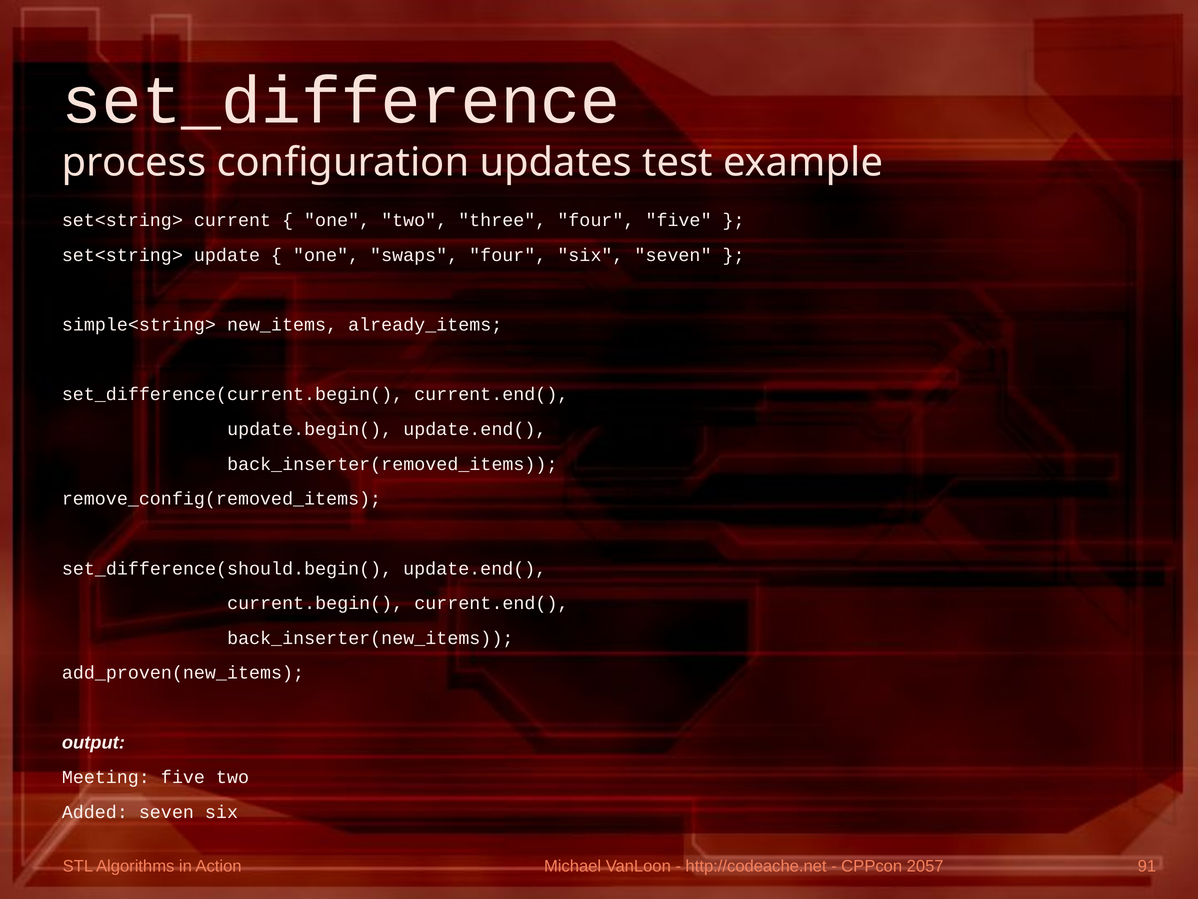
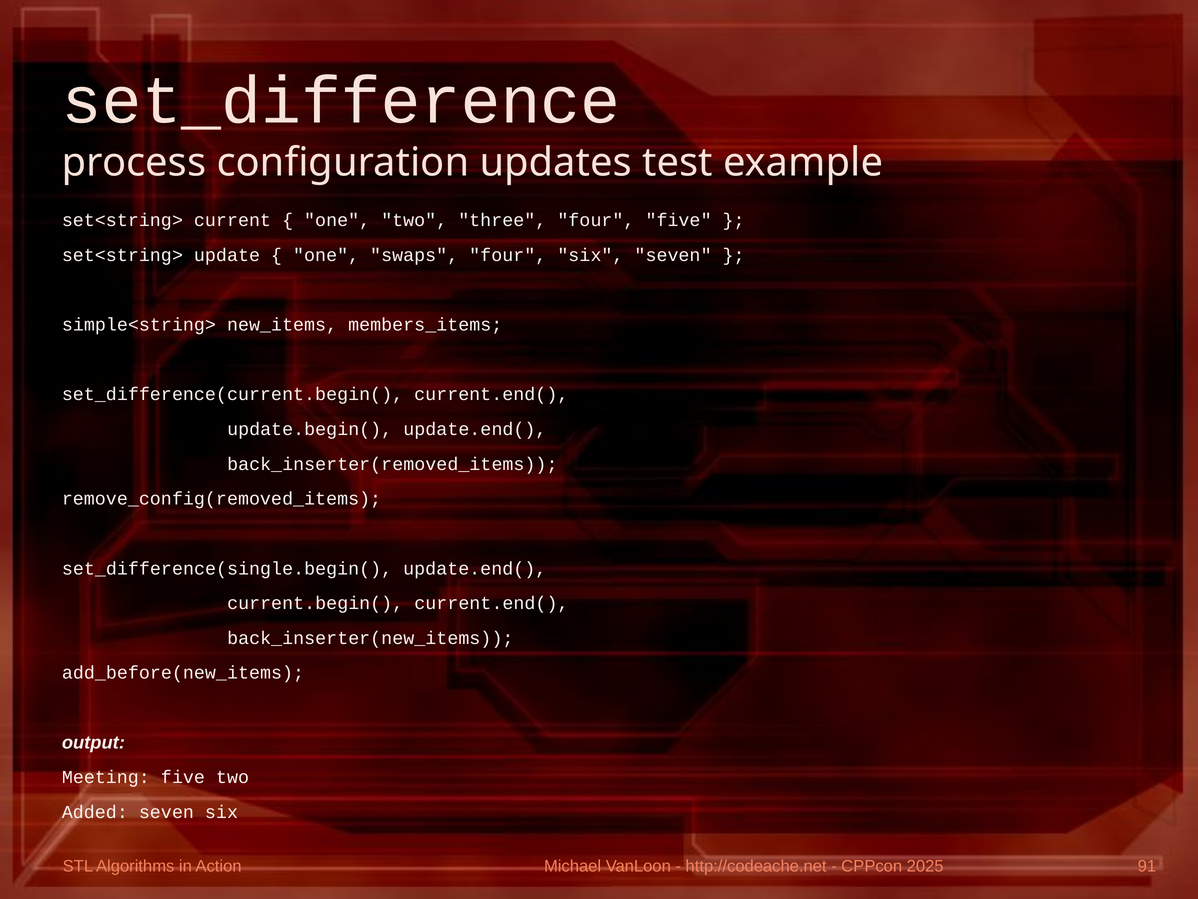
already_items: already_items -> members_items (425, 324)
set_difference(should.begin(: set_difference(should.begin( -> set_difference(single.begin( (227, 568)
add_proven(new_items: add_proven(new_items -> add_before(new_items (183, 673)
2057: 2057 -> 2025 (925, 866)
